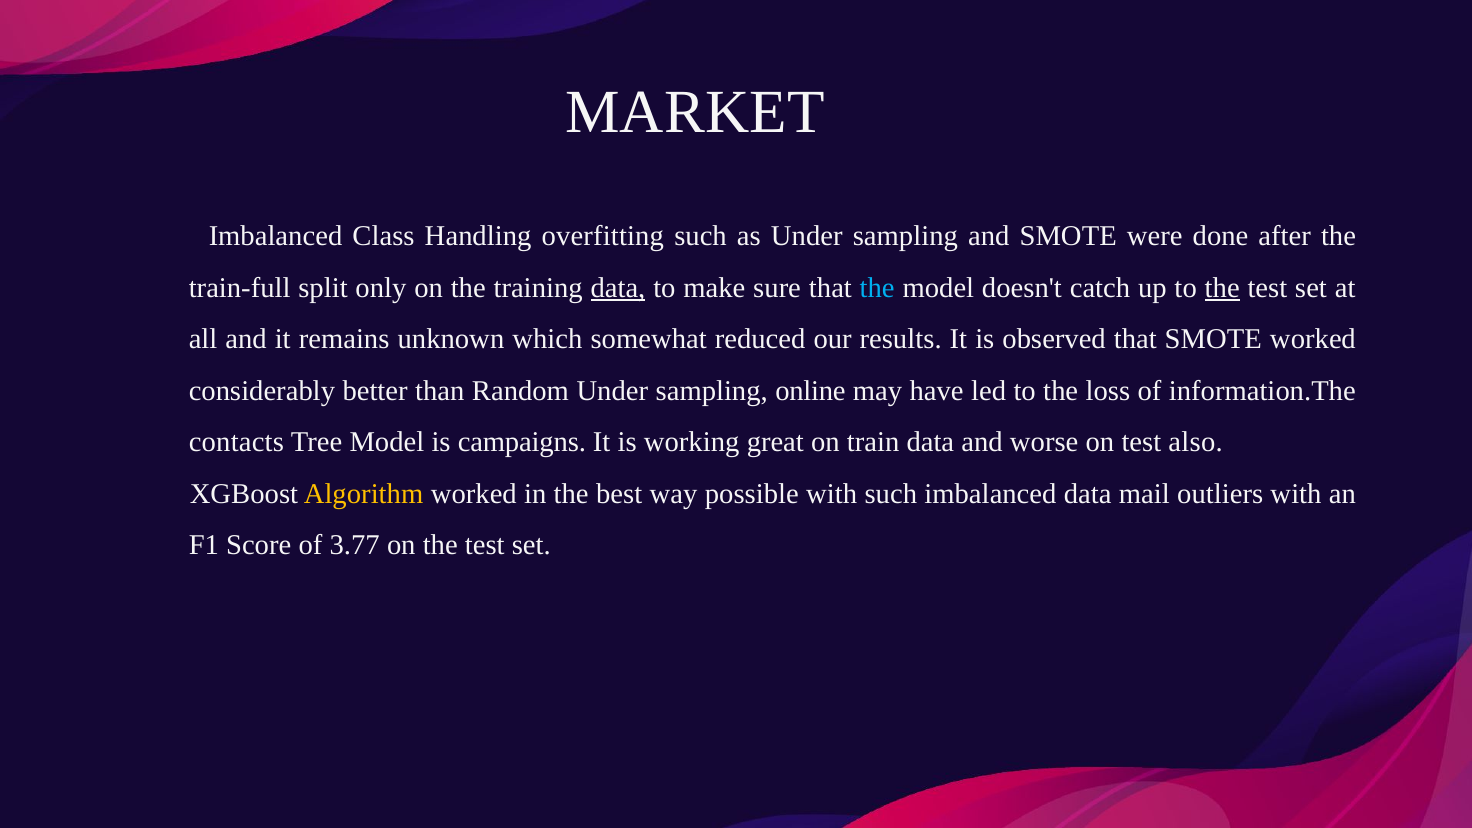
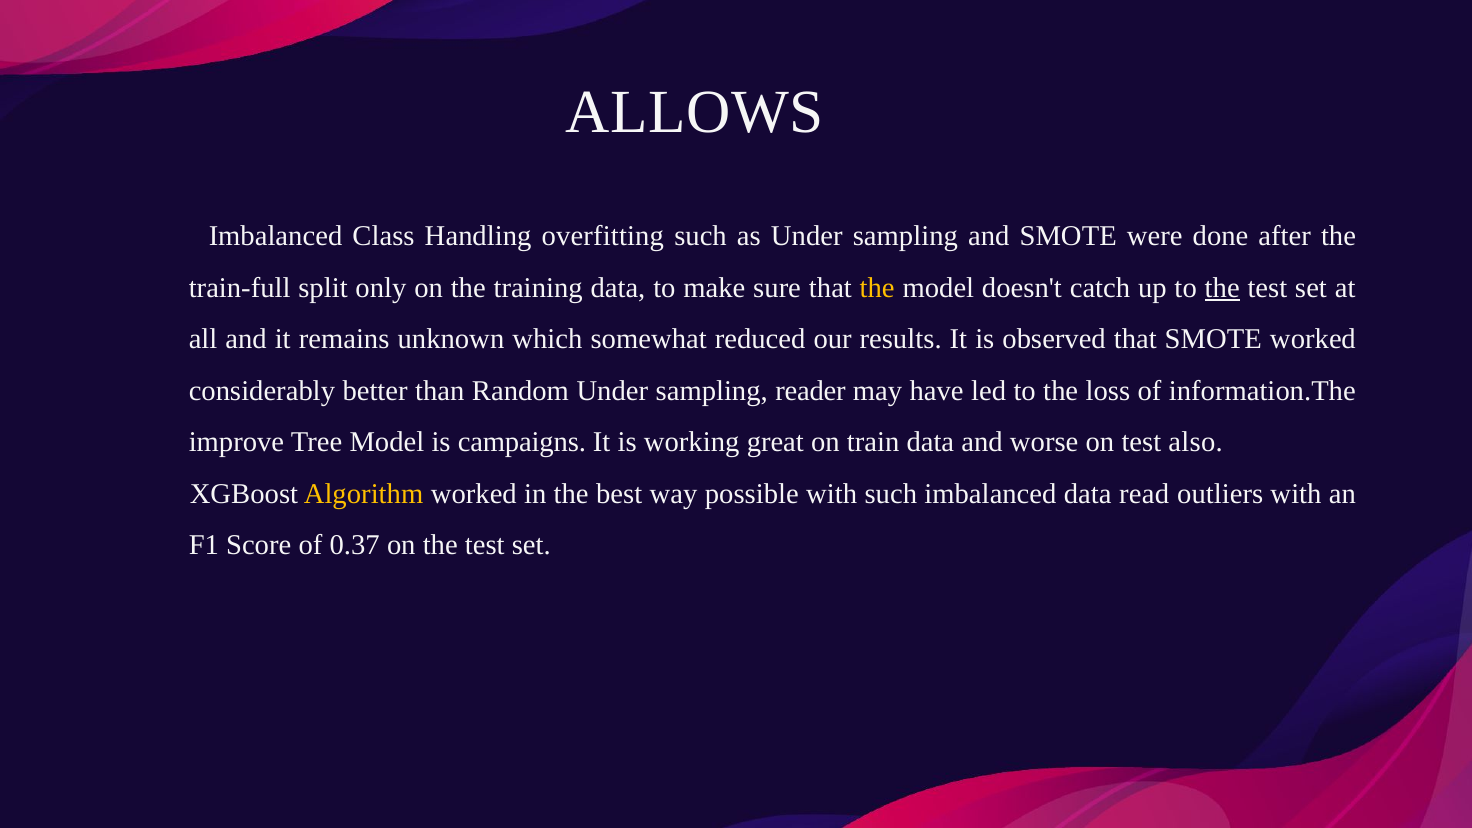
MARKET: MARKET -> ALLOWS (695, 112)
data underline: present -> none (618, 288)
the colour: light blue -> yellow (877, 288)
online: online -> reader (810, 391)
contacts: contacts -> improve (236, 442)
mail: mail -> read (1144, 494)
3.77: 3.77 -> 0.37 (355, 545)
